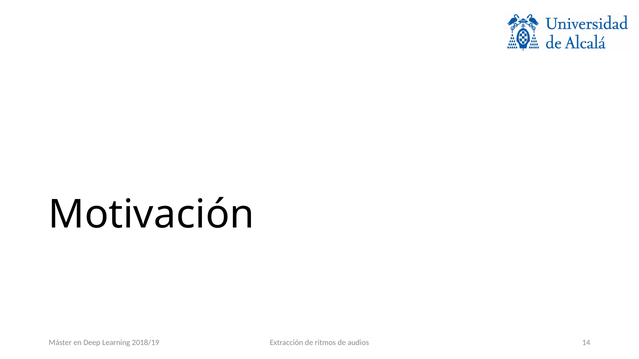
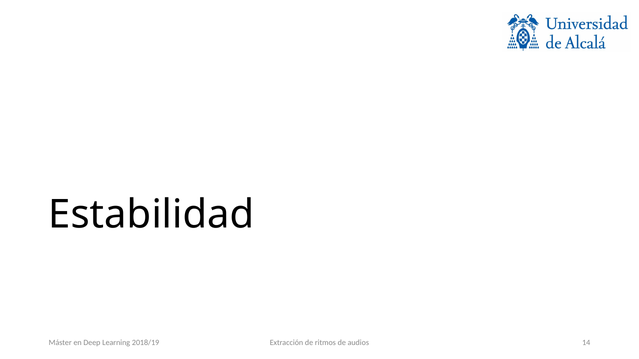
Motivación: Motivación -> Estabilidad (151, 215)
